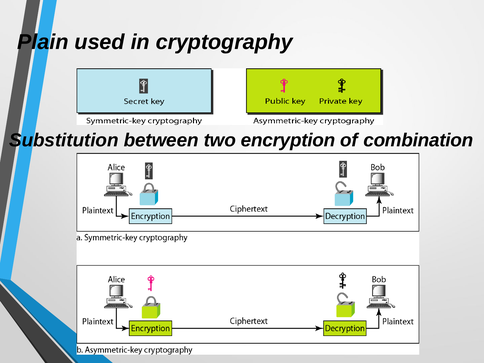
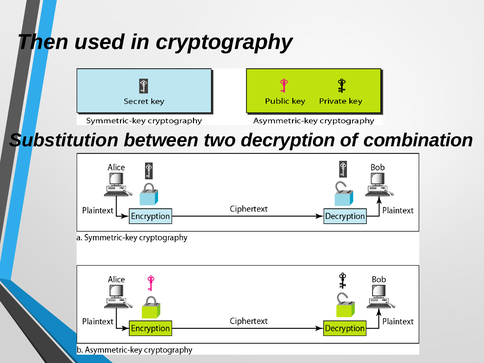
Plain: Plain -> Then (43, 42)
encryption: encryption -> decryption (288, 140)
